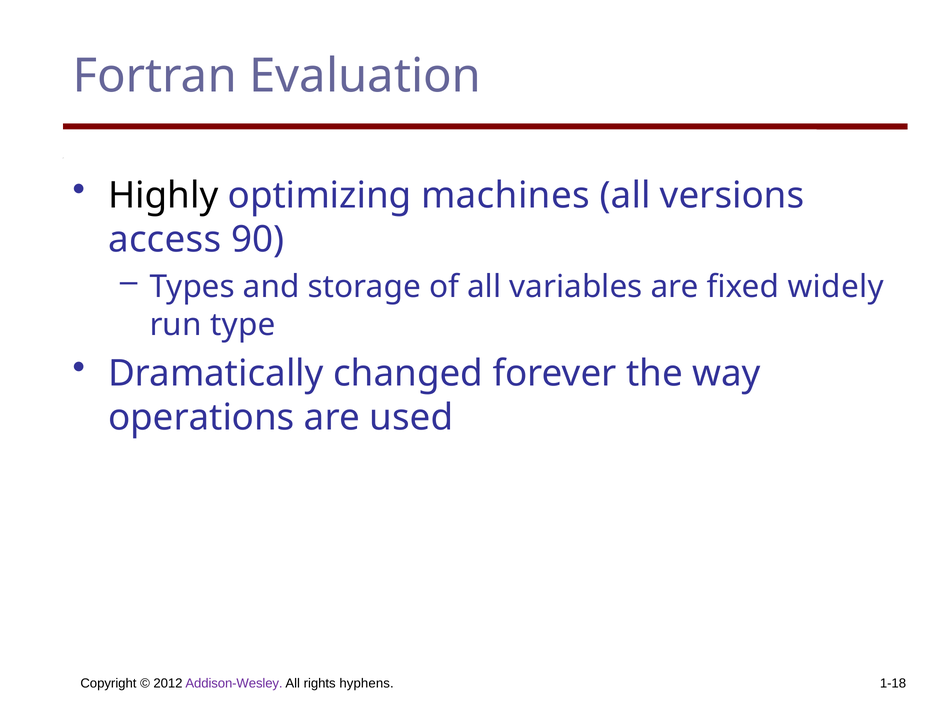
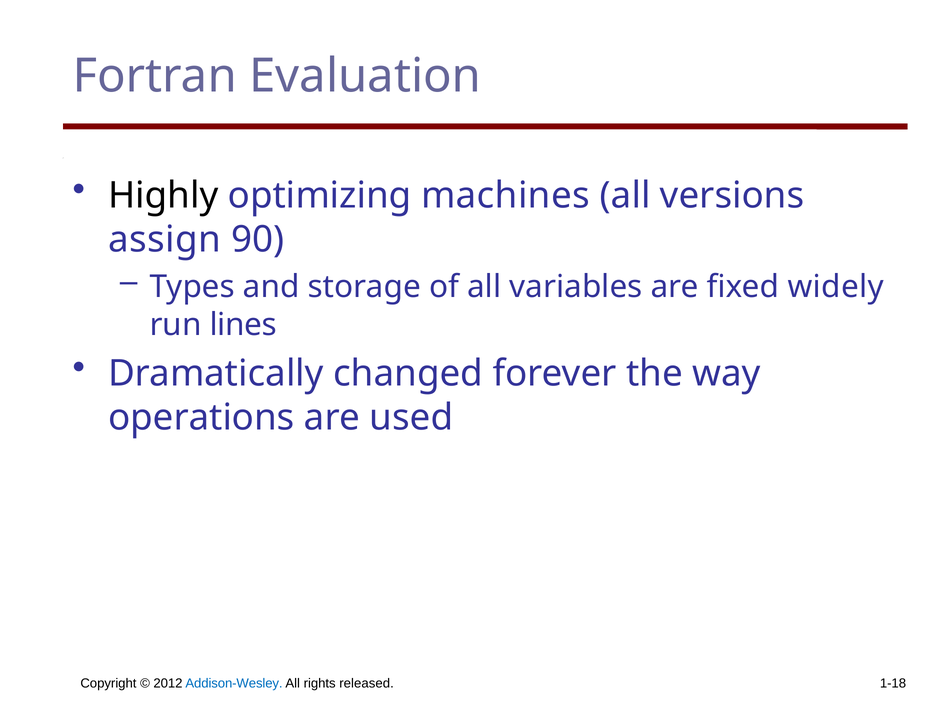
access: access -> assign (165, 239)
type: type -> lines (243, 324)
Addison-Wesley colour: purple -> blue (234, 683)
hyphens: hyphens -> released (367, 683)
